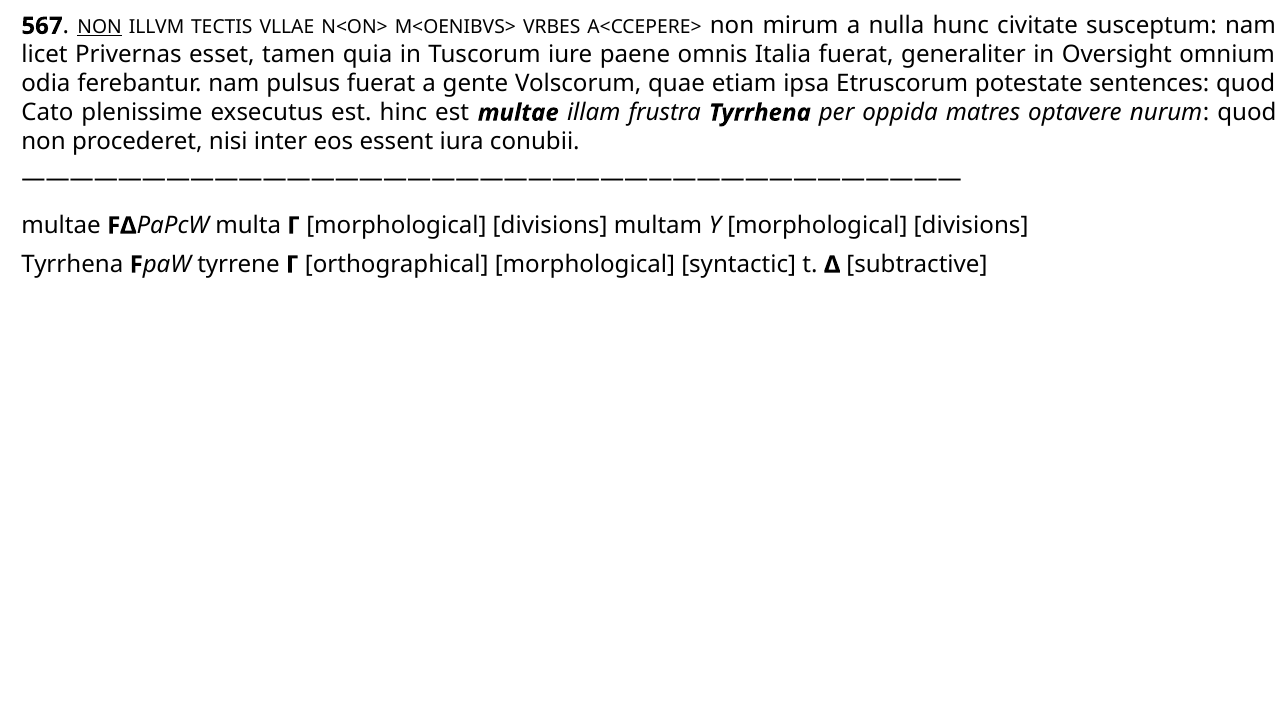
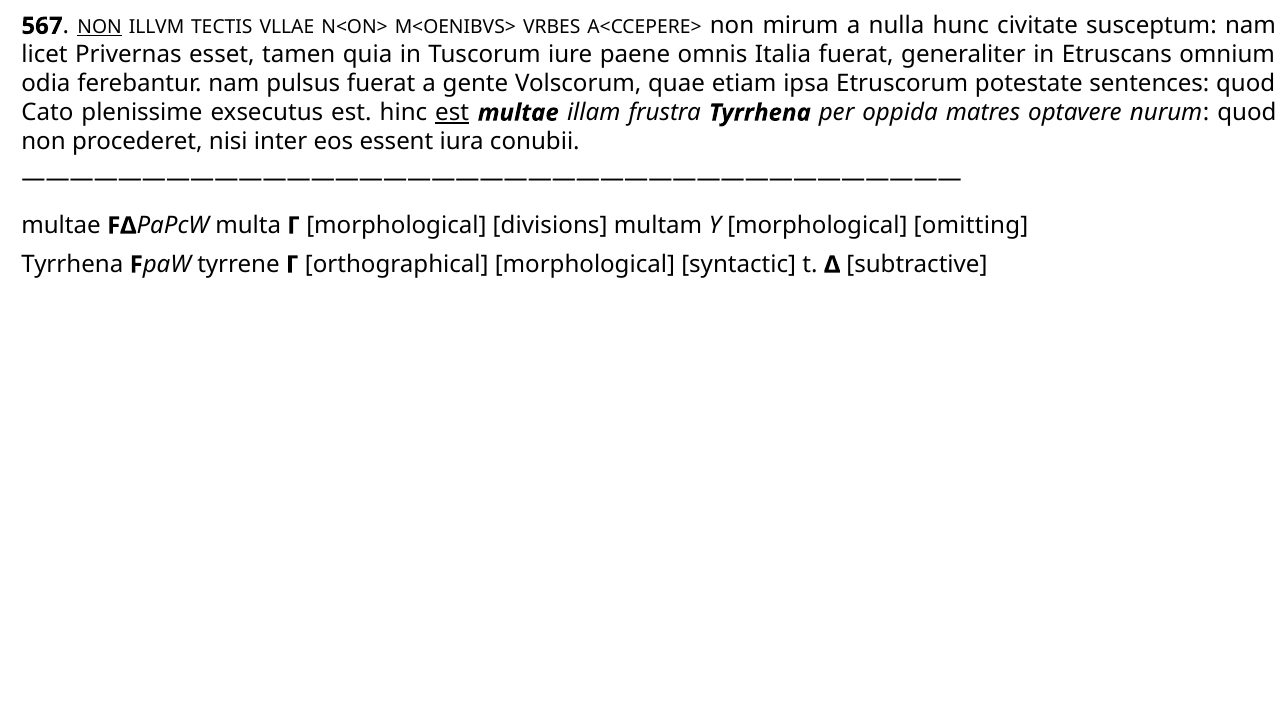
Oversight: Oversight -> Etruscans (1117, 55)
est underline: none -> present (452, 113)
Y morphological divisions: divisions -> omitting (971, 226)
